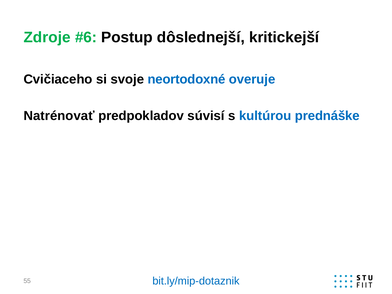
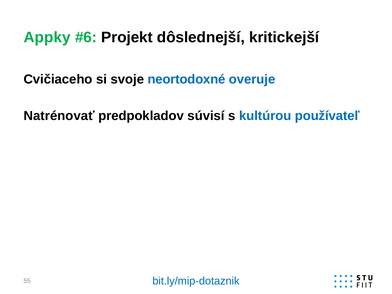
Zdroje: Zdroje -> Appky (47, 37)
Postup: Postup -> Projekt (127, 37)
prednáške: prednáške -> používateľ (327, 116)
